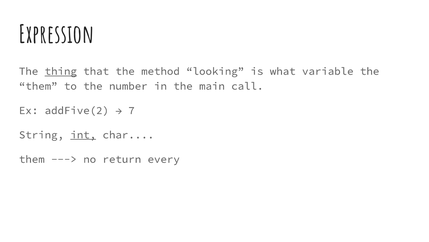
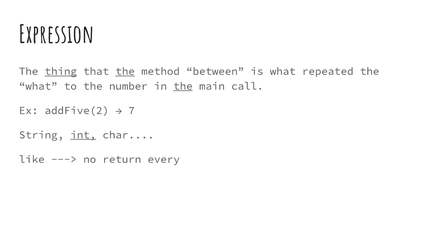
the underline: none -> present (125, 71)
looking: looking -> between (215, 71)
variable: variable -> repeated (328, 71)
them: them -> what (38, 86)
the underline: none -> present (183, 86)
them: them -> like (32, 159)
